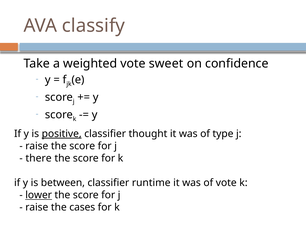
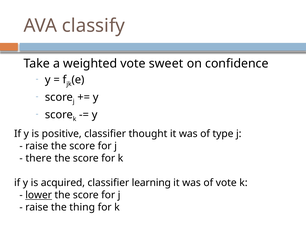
positive underline: present -> none (62, 133)
between: between -> acquired (63, 182)
runtime: runtime -> learning (151, 182)
cases: cases -> thing (82, 207)
